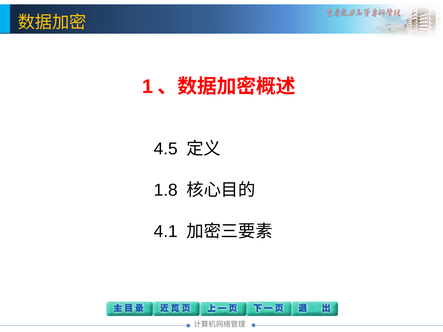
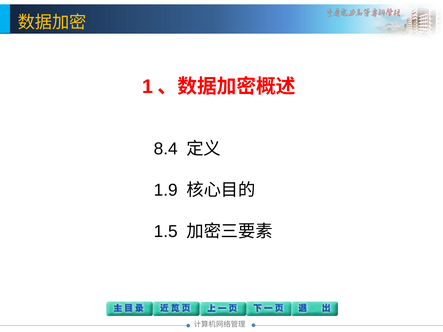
4.5: 4.5 -> 8.4 (166, 149)
1.8: 1.8 -> 1.9 (166, 190)
4.1: 4.1 -> 1.5 (166, 232)
